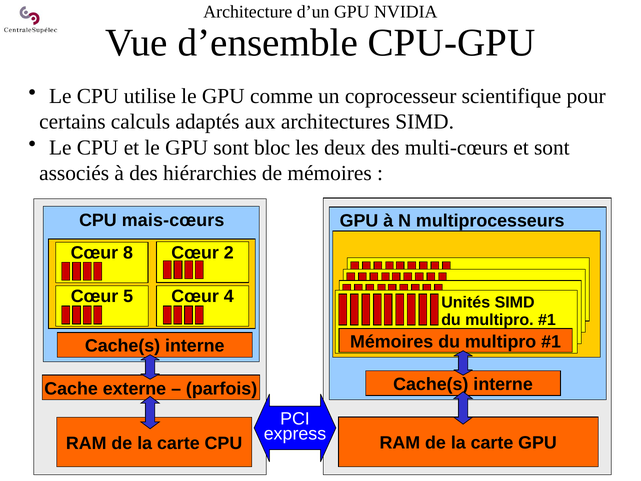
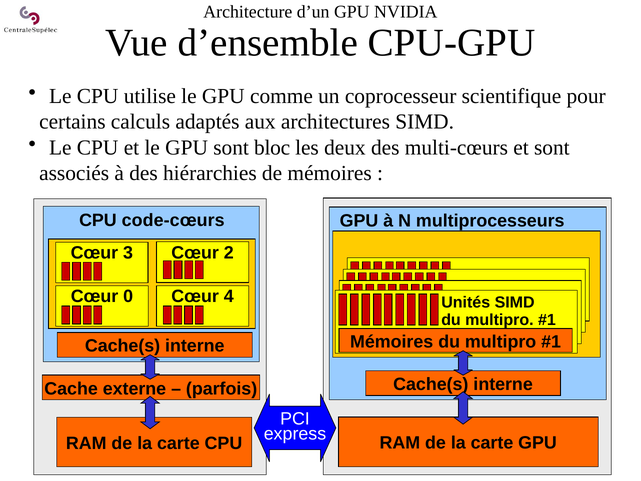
mais-cœurs: mais-cœurs -> code-cœurs (173, 220)
8: 8 -> 3 (128, 253)
5: 5 -> 0 (128, 296)
